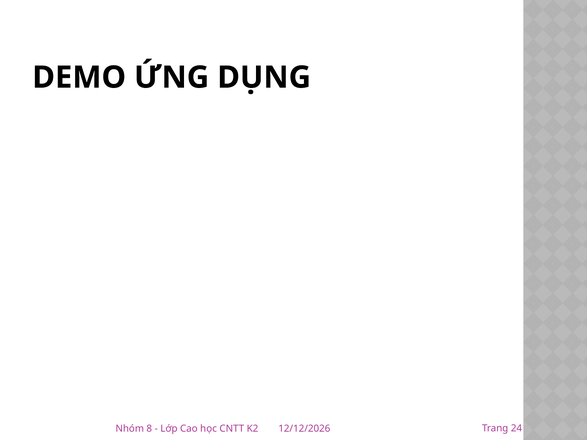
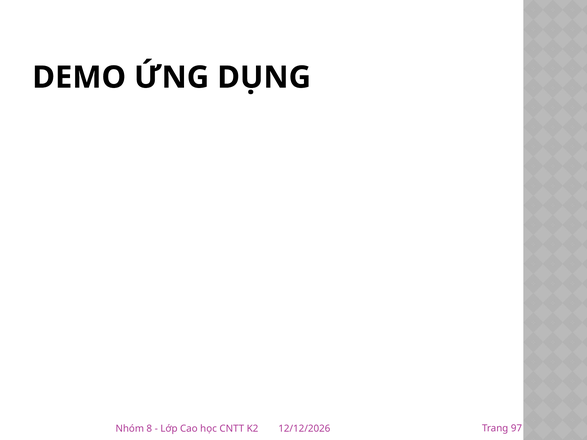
24: 24 -> 97 (516, 429)
